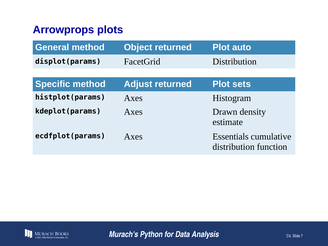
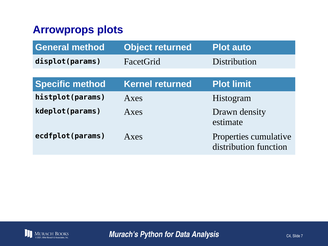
Adjust: Adjust -> Kernel (138, 84)
sets: sets -> limit (242, 84)
Essentials: Essentials -> Properties (231, 137)
